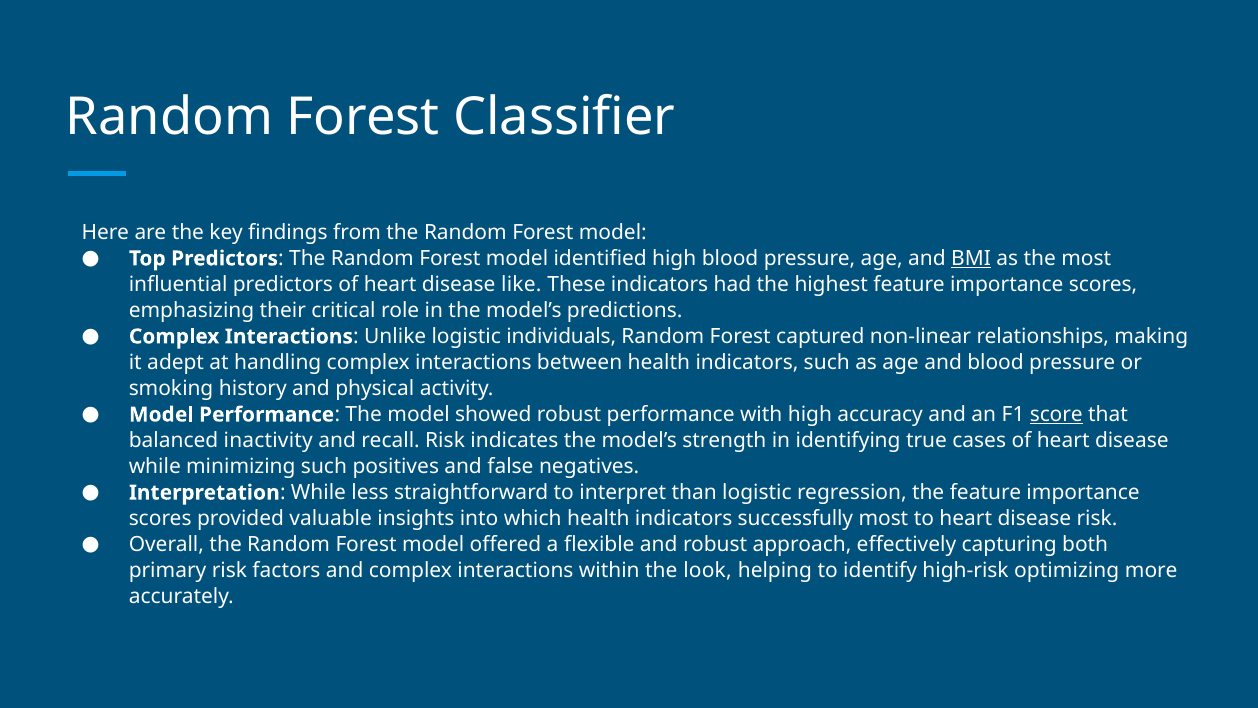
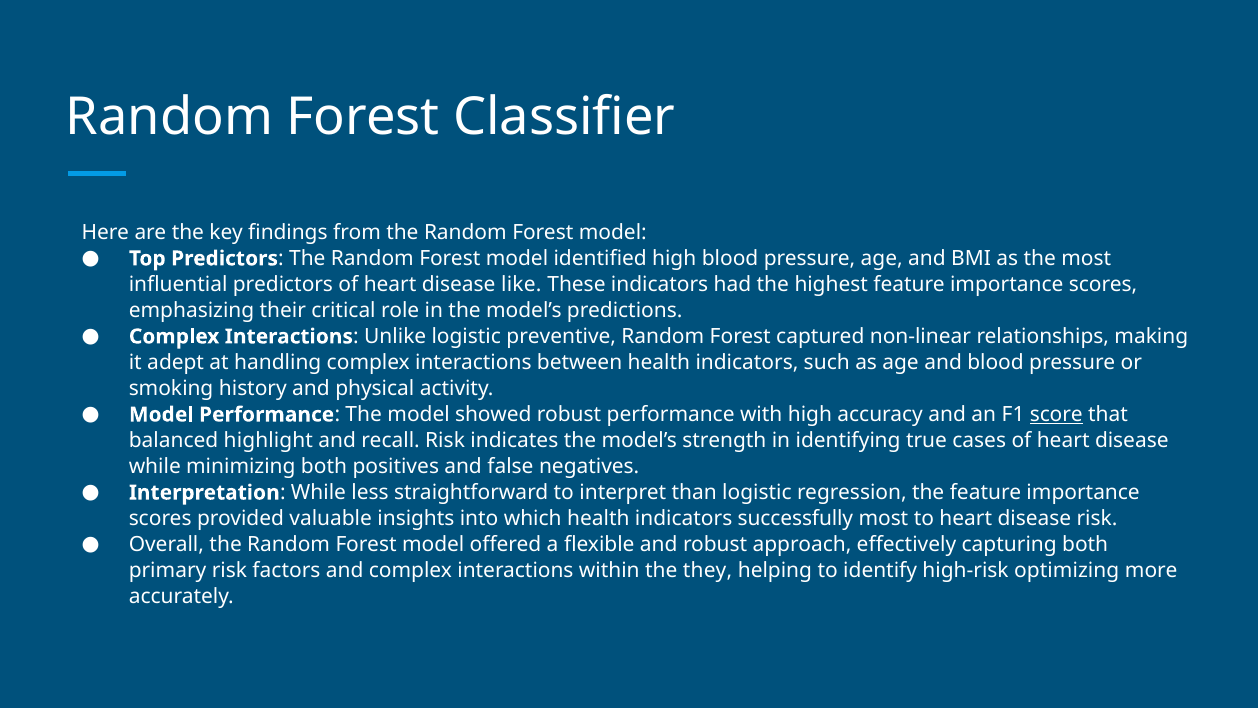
BMI underline: present -> none (971, 258)
individuals: individuals -> preventive (561, 336)
inactivity: inactivity -> highlight (268, 440)
minimizing such: such -> both (324, 466)
look: look -> they (708, 570)
